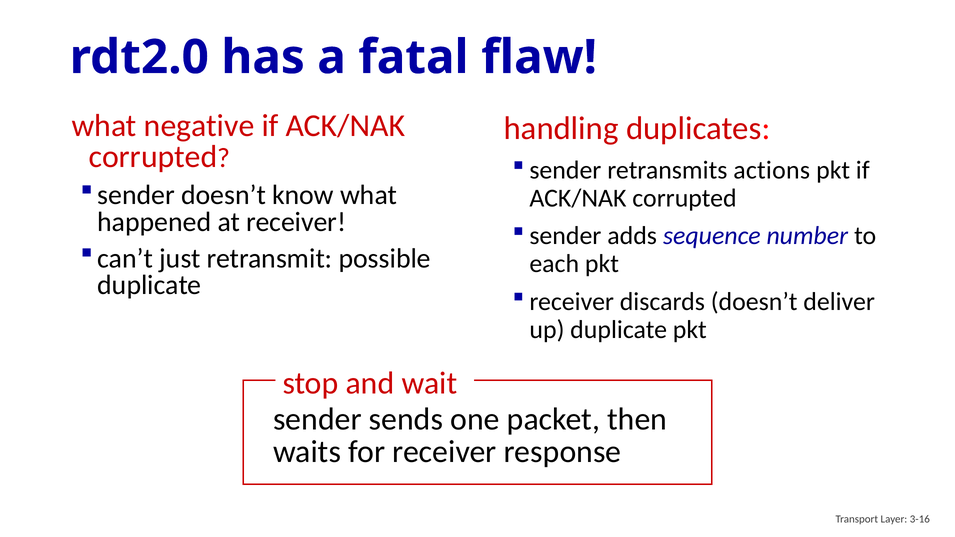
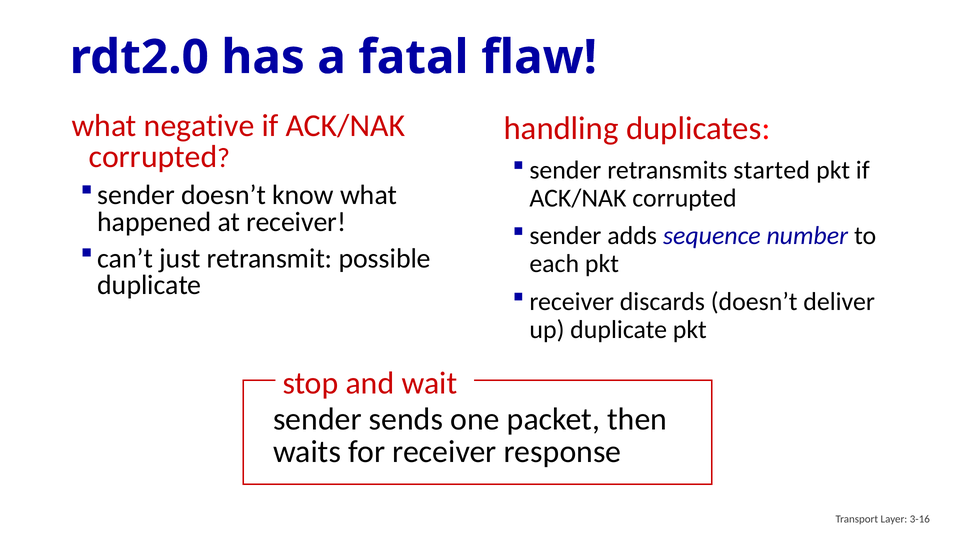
actions: actions -> started (772, 170)
